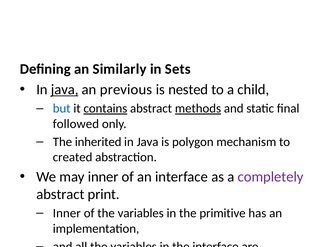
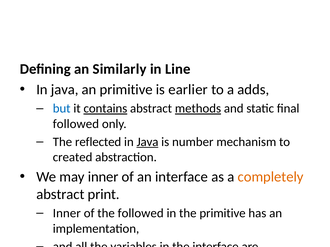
Sets: Sets -> Line (178, 69)
java underline: present -> none (65, 90)
an previous: previous -> primitive (126, 90)
nested: nested -> earlier (188, 90)
child: child -> adds (253, 90)
inherited: inherited -> reflected (98, 142)
Java underline: none -> present (148, 142)
is polygon: polygon -> number (193, 142)
completely colour: purple -> orange (271, 177)
of the variables: variables -> followed (141, 214)
